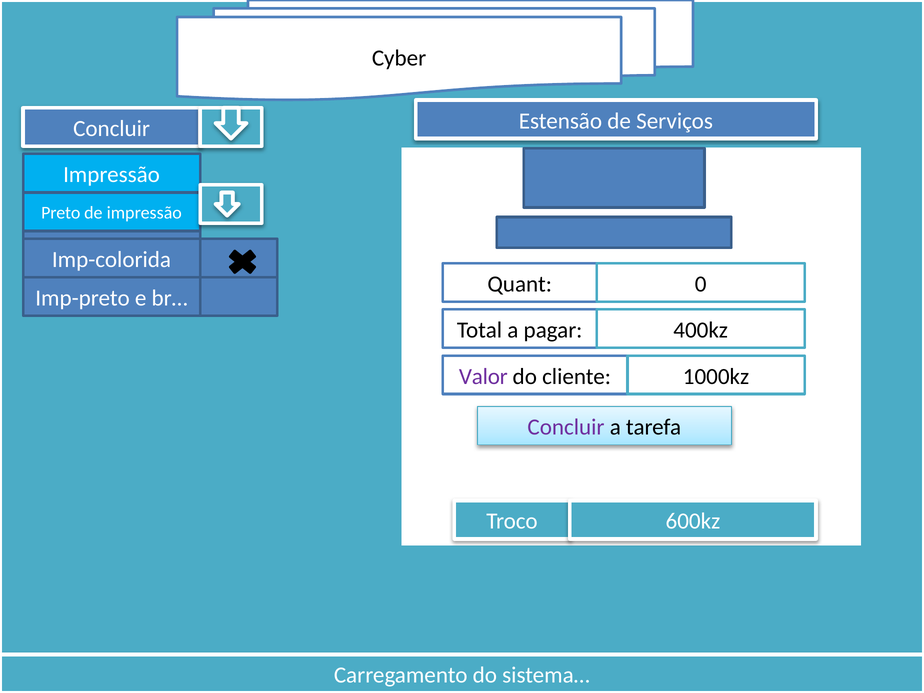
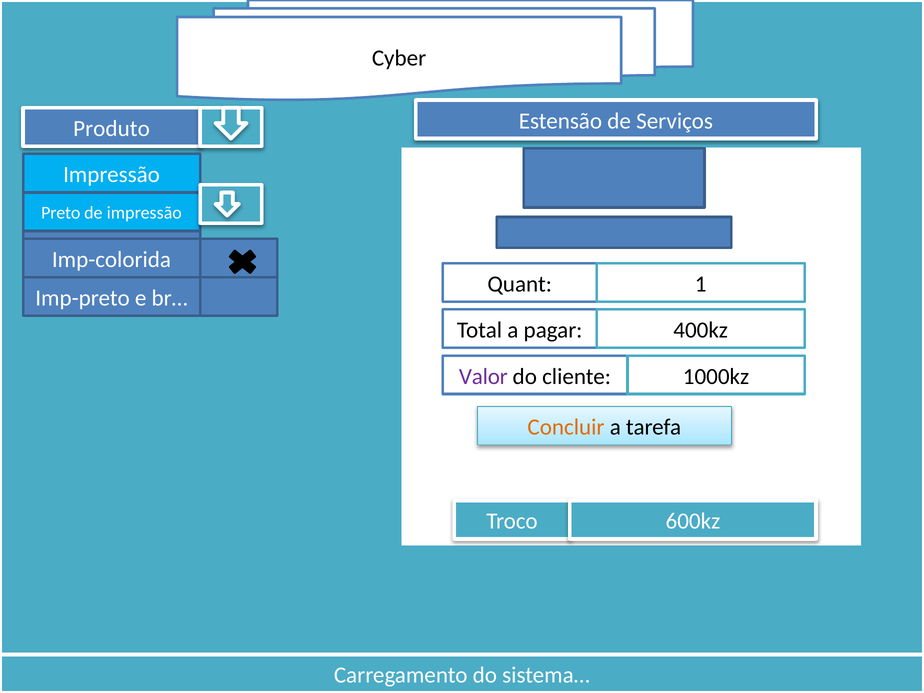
Concluir: Concluir -> Produto (111, 129)
0: 0 -> 1 (701, 284)
Concluir colour: purple -> orange (566, 427)
